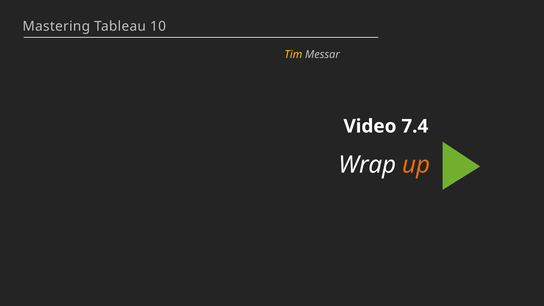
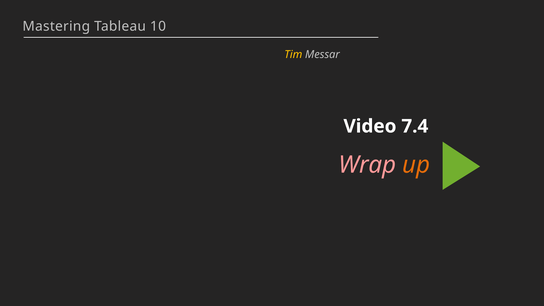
Wrap colour: white -> pink (367, 165)
